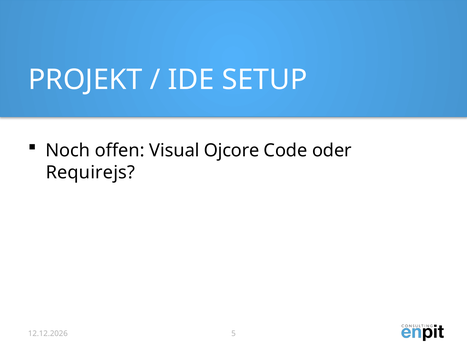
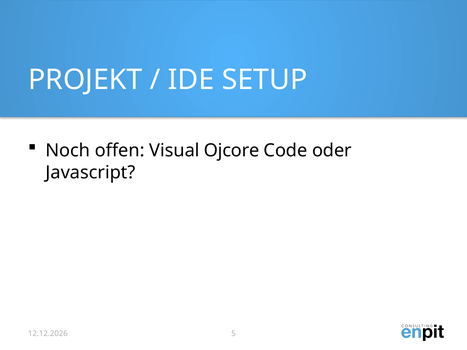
Requirejs: Requirejs -> Javascript (90, 173)
